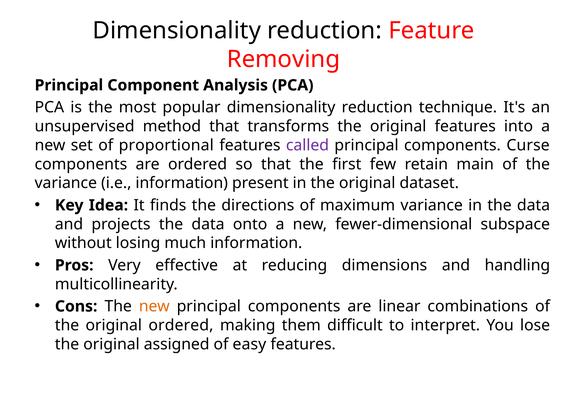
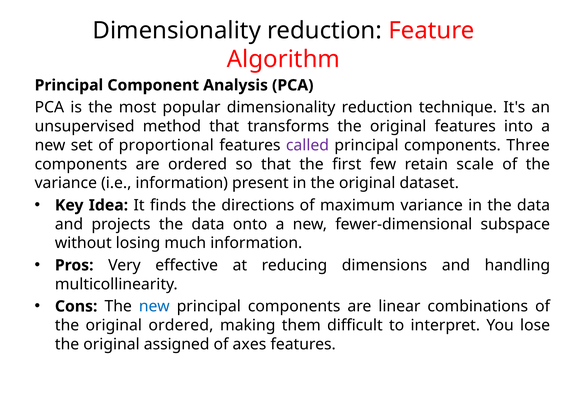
Removing: Removing -> Algorithm (283, 59)
Curse: Curse -> Three (528, 145)
main: main -> scale (475, 164)
new colour: orange -> blue (154, 306)
easy: easy -> axes (249, 344)
